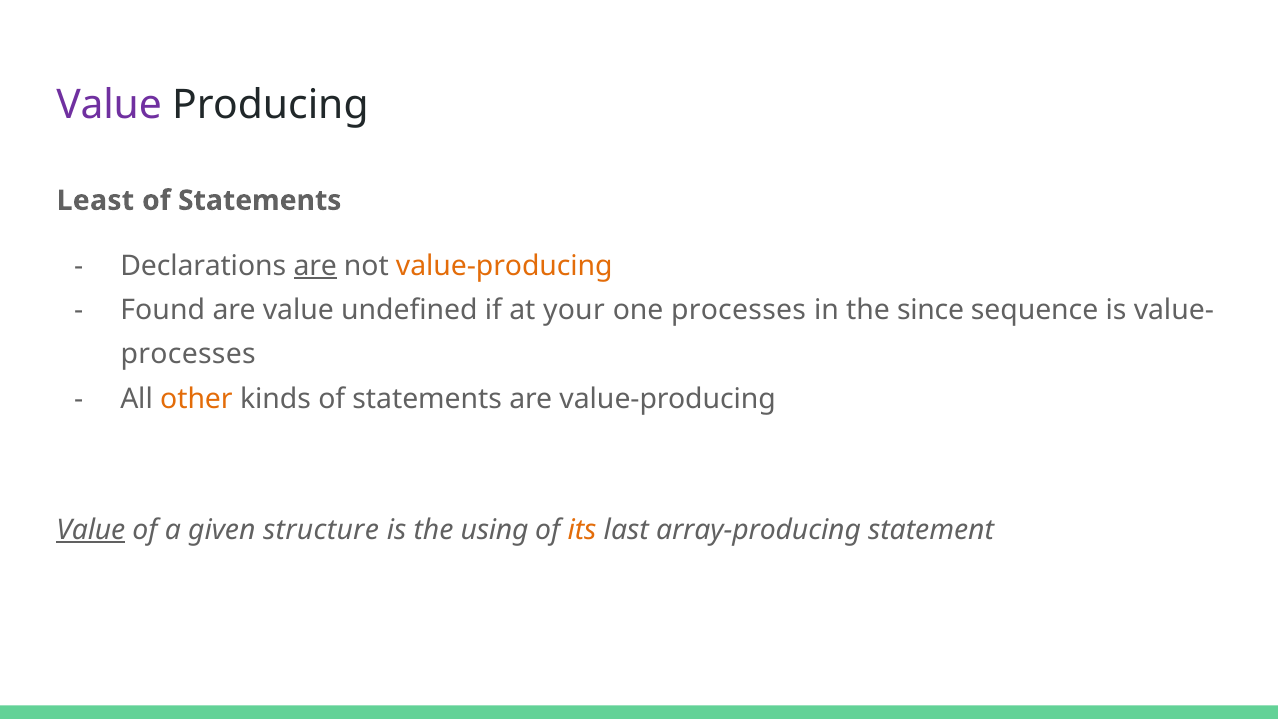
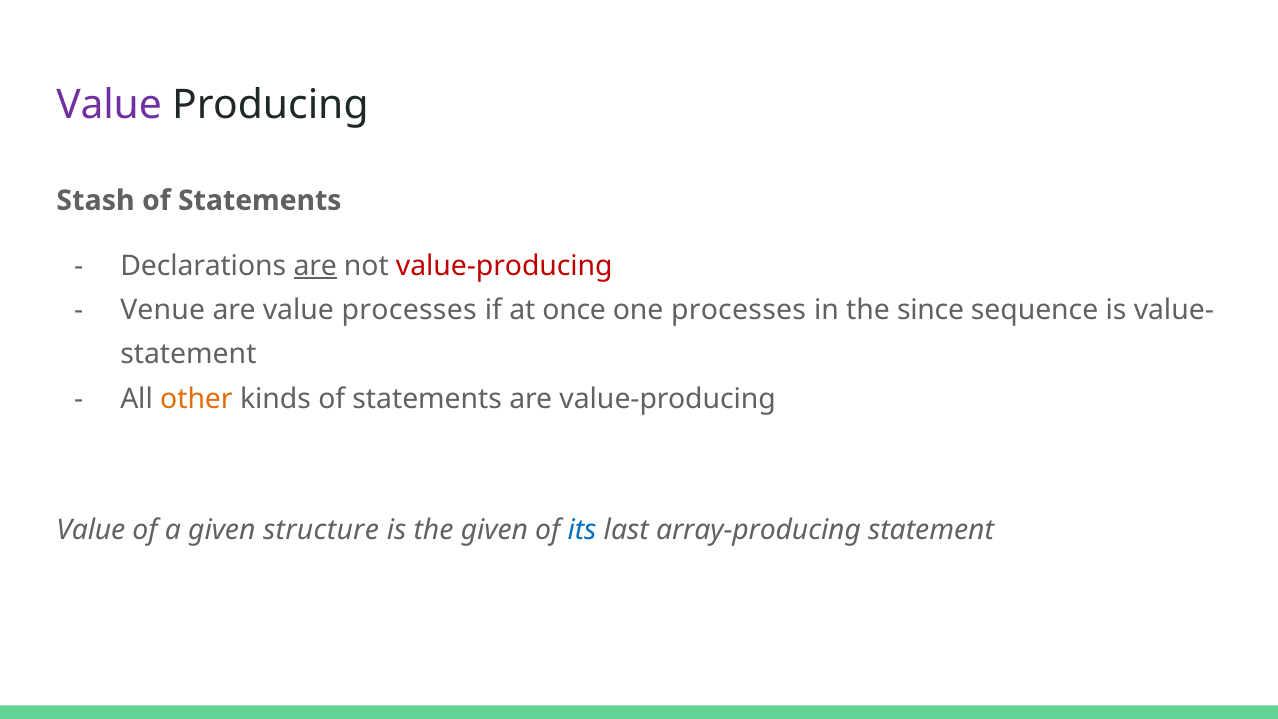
Least: Least -> Stash (95, 200)
value-producing colour: orange -> red (504, 266)
Found: Found -> Venue (163, 310)
value undefined: undefined -> processes (409, 310)
your: your -> once (574, 310)
processes: processes -> statement (188, 355)
Value underline: present -> none (91, 530)
the using: using -> given (494, 530)
its colour: orange -> blue (582, 530)
